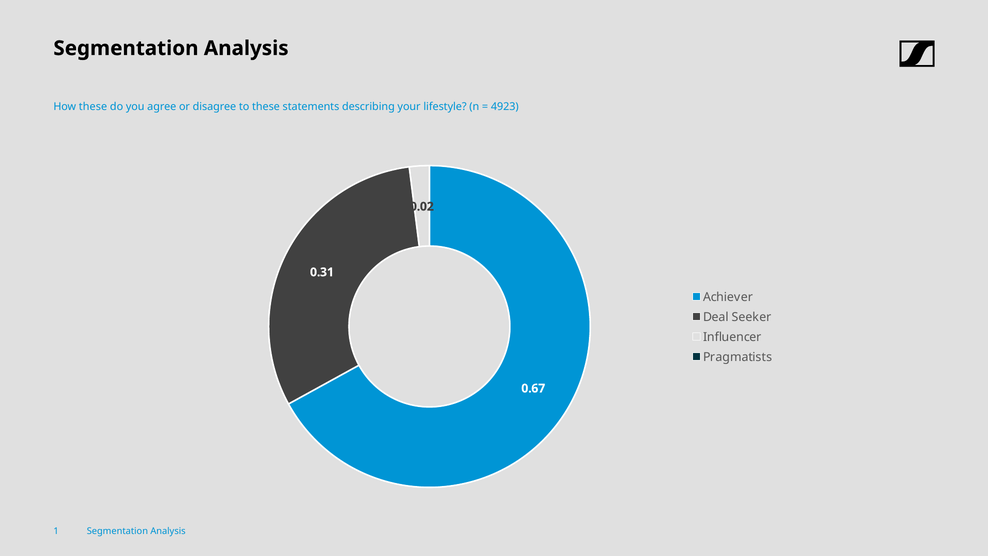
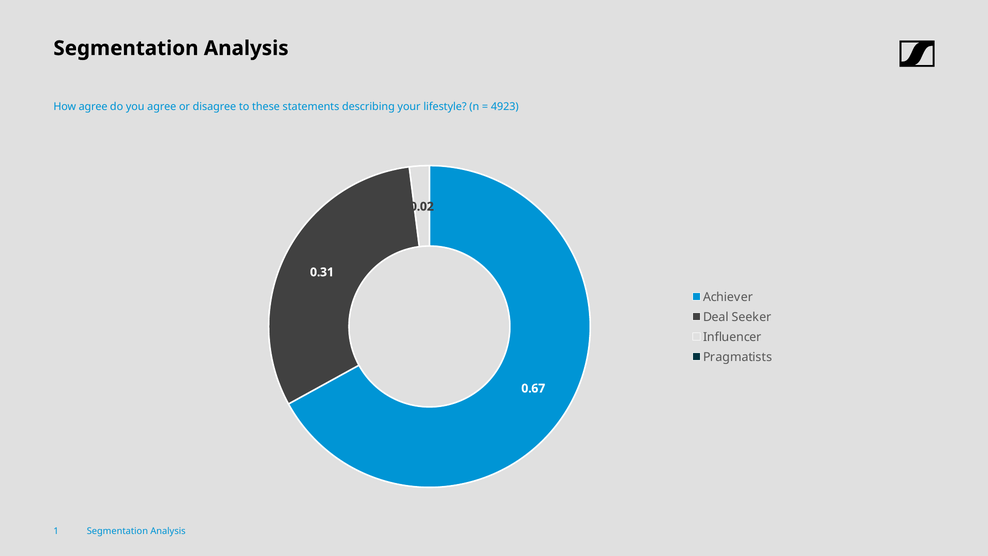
How these: these -> agree (93, 107)
